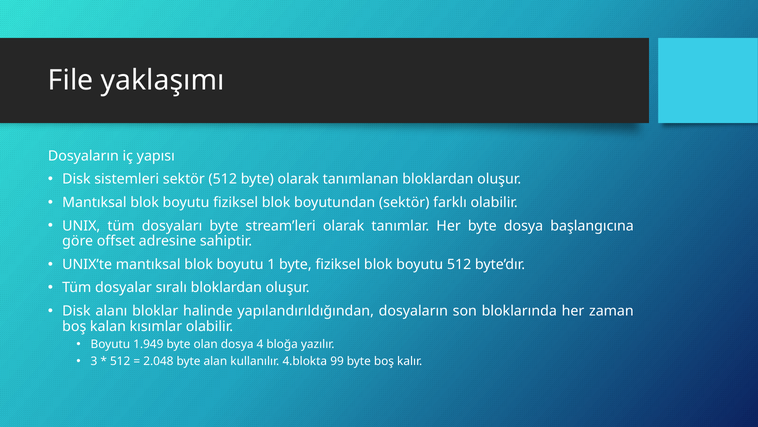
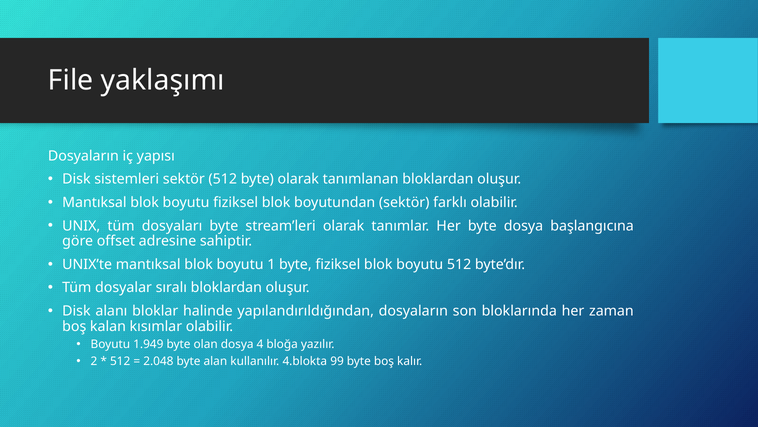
3: 3 -> 2 (94, 361)
